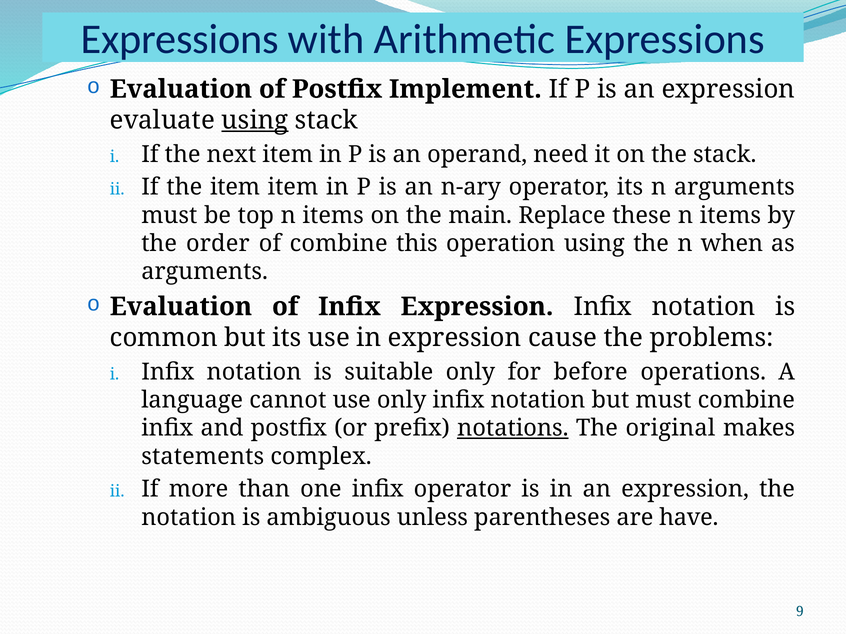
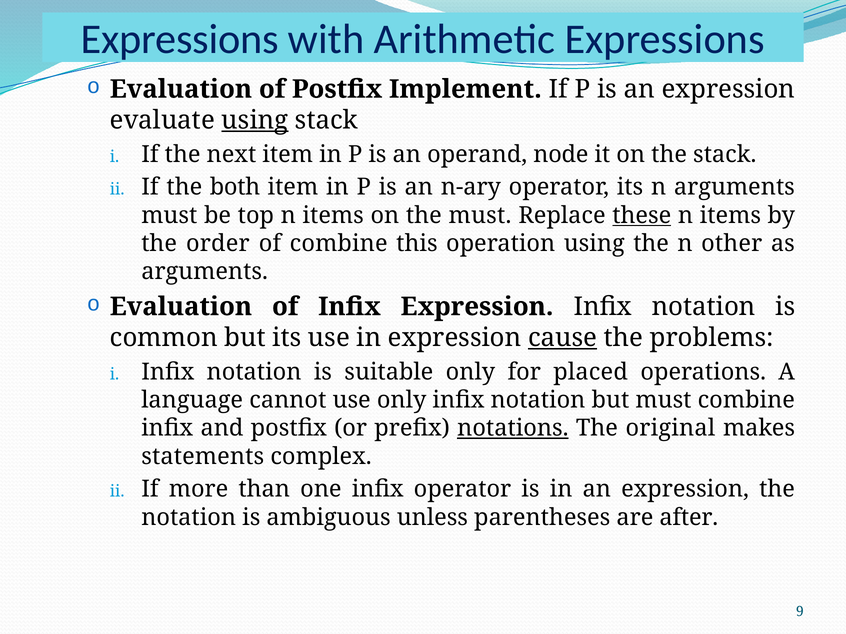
need: need -> node (561, 154)
the item: item -> both (235, 187)
the main: main -> must (480, 216)
these underline: none -> present (642, 216)
when: when -> other (732, 244)
cause underline: none -> present (563, 338)
before: before -> placed (591, 372)
have: have -> after (689, 518)
